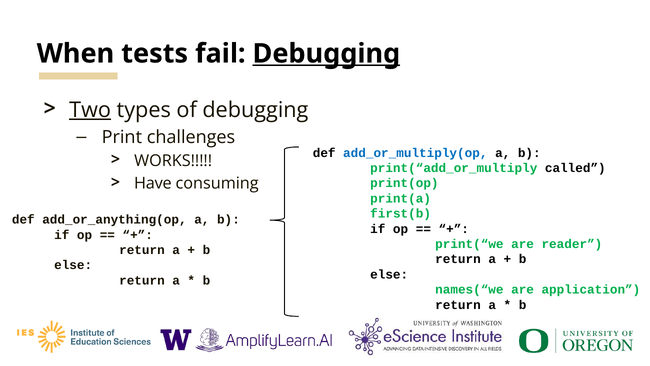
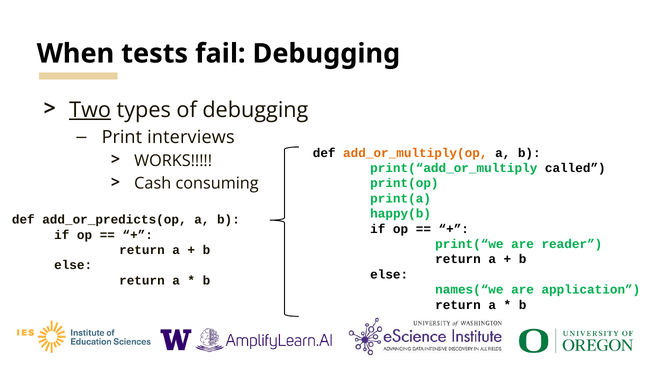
Debugging underline: present -> none (326, 54)
challenges: challenges -> interviews (191, 137)
add_or_multiply(op colour: blue -> orange (415, 153)
Have: Have -> Cash (153, 183)
first(b: first(b -> happy(b (401, 213)
add_or_anything(op: add_or_anything(op -> add_or_predicts(op (114, 220)
